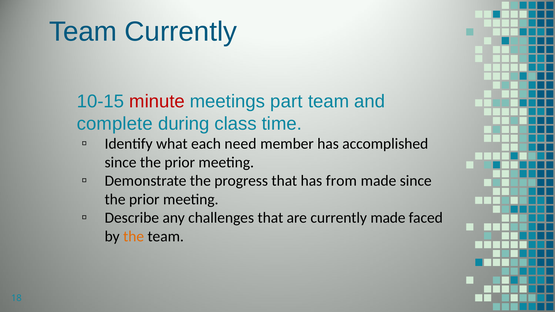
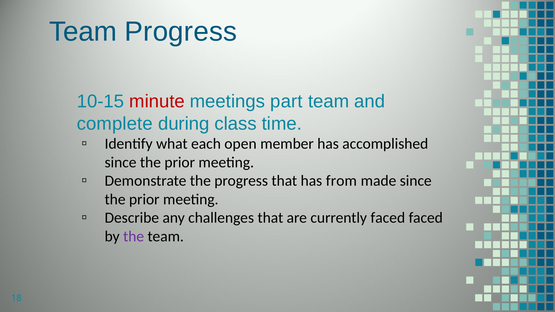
Team Currently: Currently -> Progress (181, 32)
need: need -> open (240, 144)
currently made: made -> faced (388, 218)
the colour: orange -> purple (134, 236)
